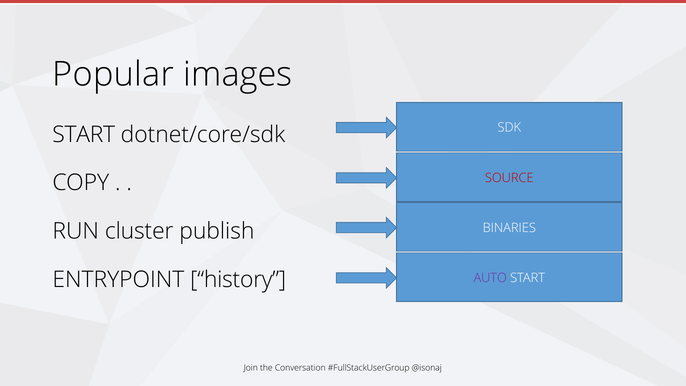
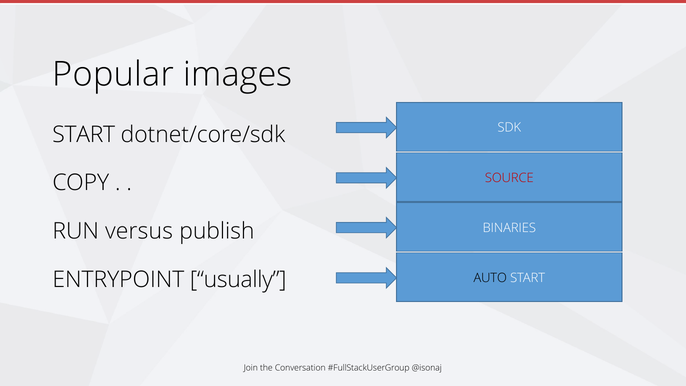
cluster: cluster -> versus (139, 231)
history: history -> usually (238, 279)
AUTO colour: purple -> black (490, 278)
